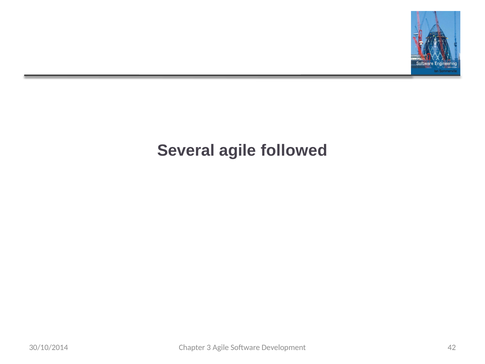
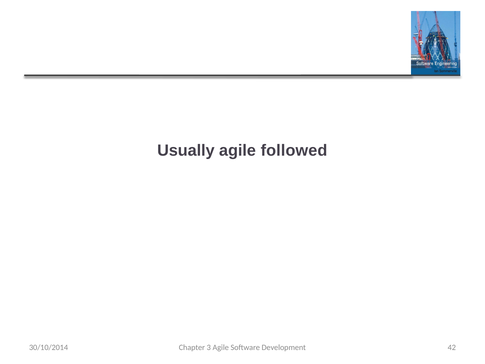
Several: Several -> Usually (186, 150)
